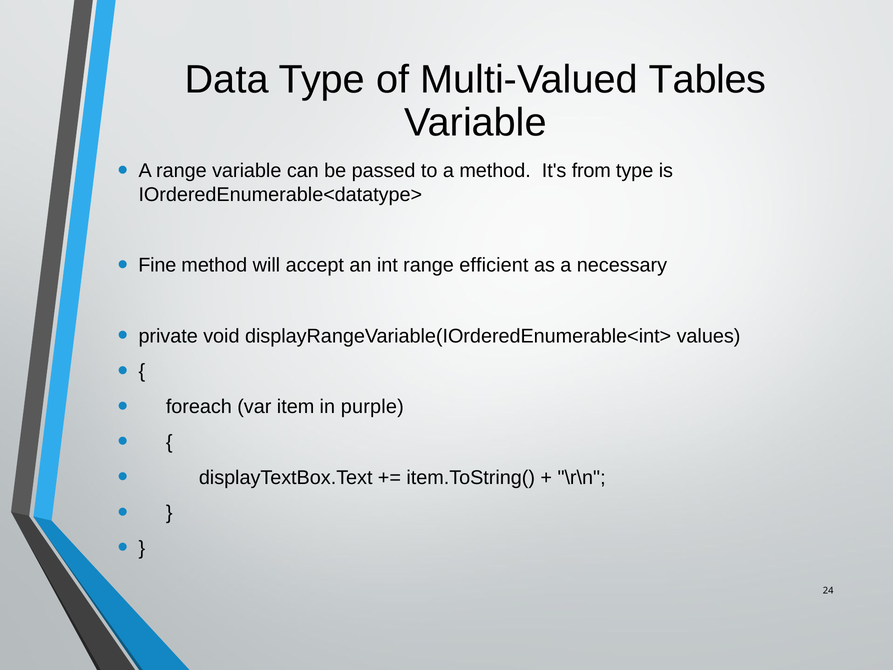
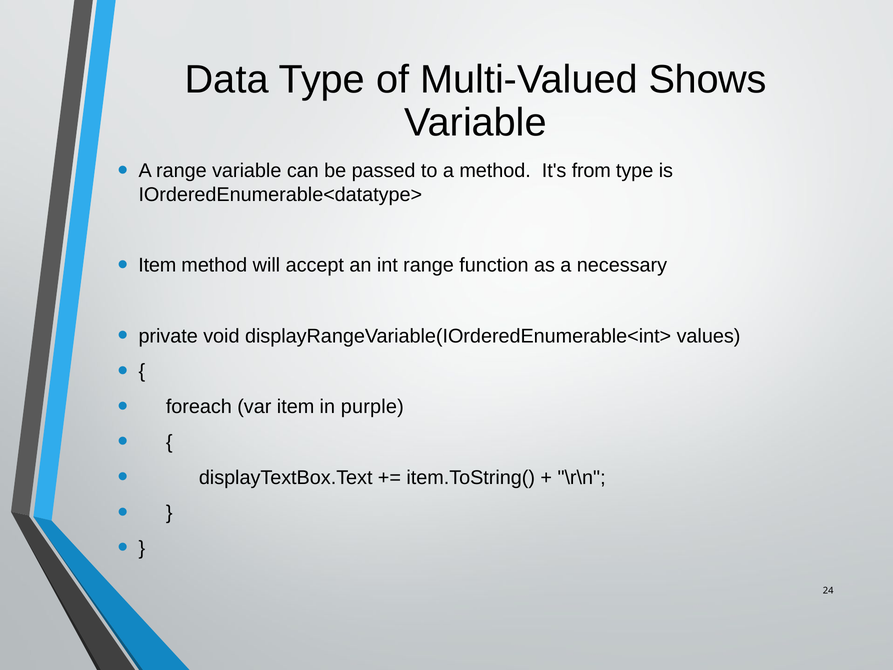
Tables: Tables -> Shows (708, 80)
Fine: Fine -> Item (157, 265)
efficient: efficient -> function (494, 265)
